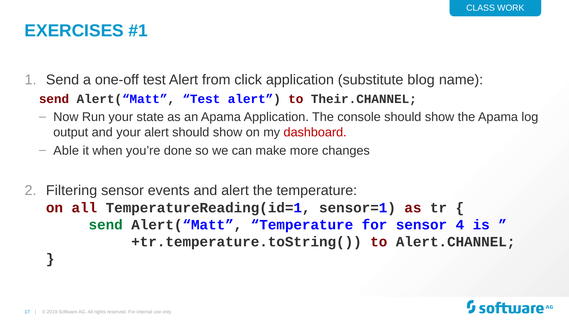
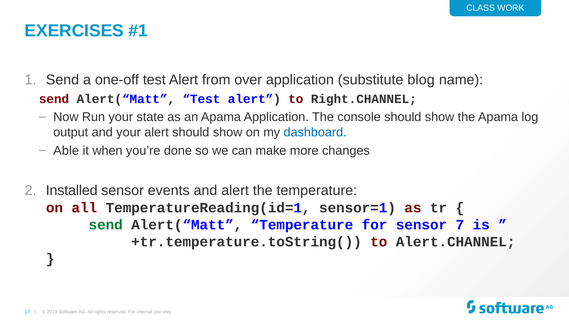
click: click -> over (248, 80)
Their.CHANNEL: Their.CHANNEL -> Right.CHANNEL (364, 99)
dashboard colour: red -> blue (315, 132)
Filtering: Filtering -> Installed (72, 191)
4: 4 -> 7 (460, 225)
